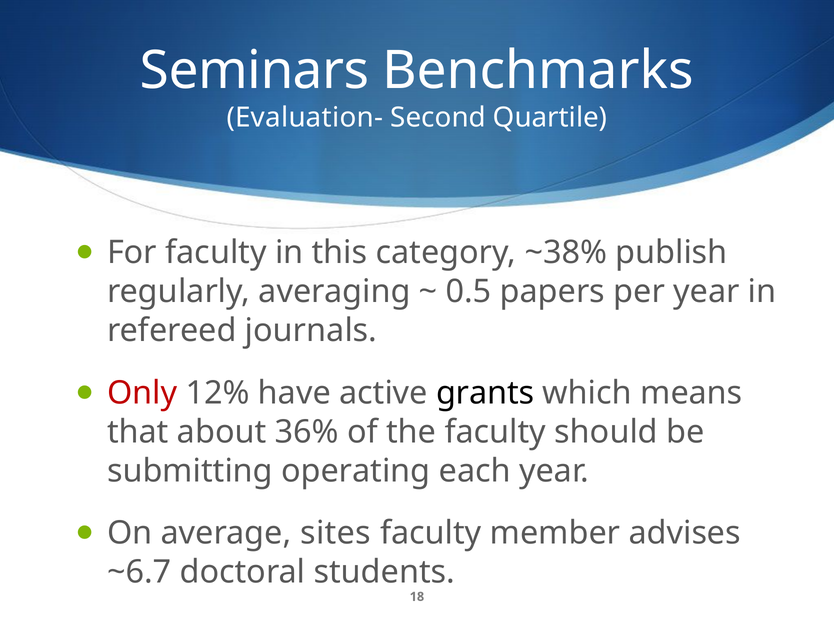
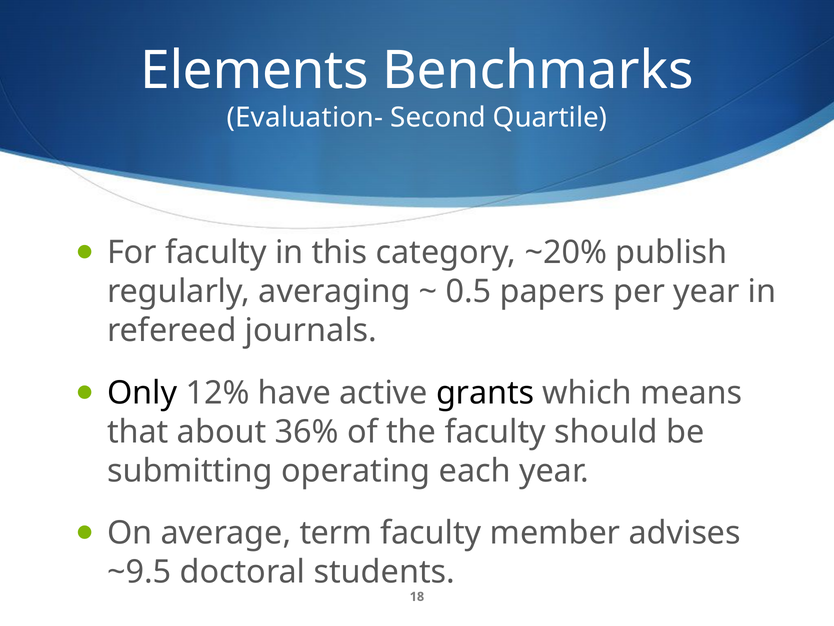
Seminars: Seminars -> Elements (254, 71)
~38%: ~38% -> ~20% (566, 253)
Only colour: red -> black (142, 393)
sites: sites -> term (336, 533)
~6.7: ~6.7 -> ~9.5 (139, 571)
